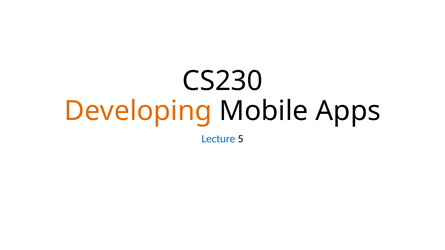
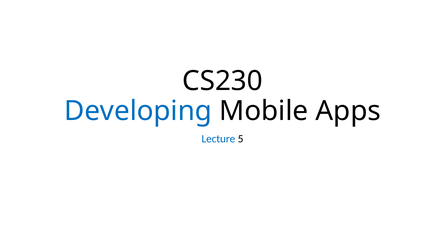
Developing colour: orange -> blue (138, 111)
